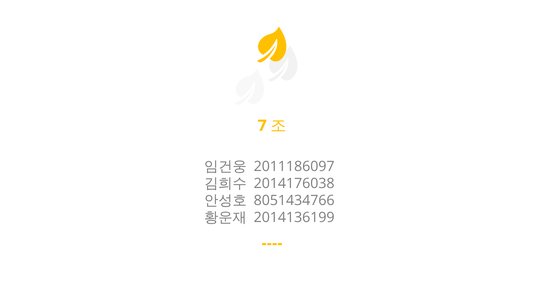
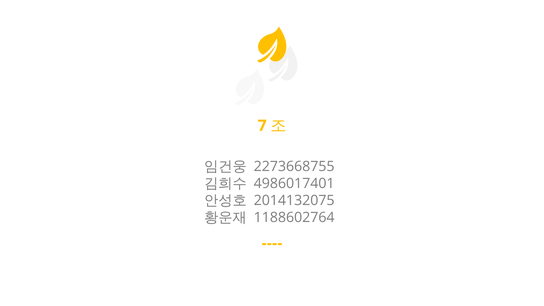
2011186097: 2011186097 -> 2273668755 (294, 166)
2014176038: 2014176038 -> 4986017401 (294, 183)
8051434766: 8051434766 -> 2014132075 (294, 200)
2014136199: 2014136199 -> 1188602764 (294, 217)
